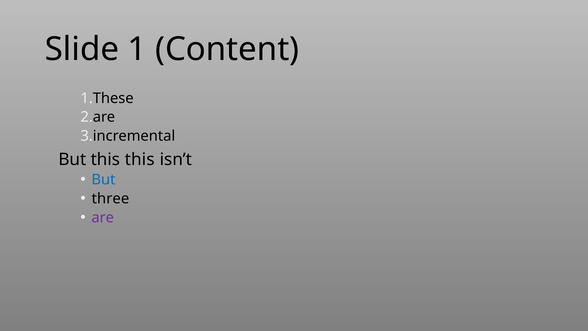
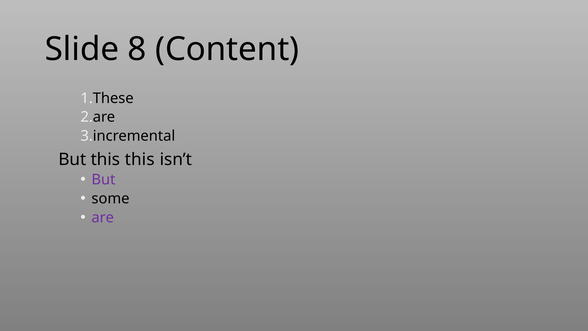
1: 1 -> 8 (137, 49)
But colour: blue -> purple (103, 180)
three: three -> some (110, 198)
